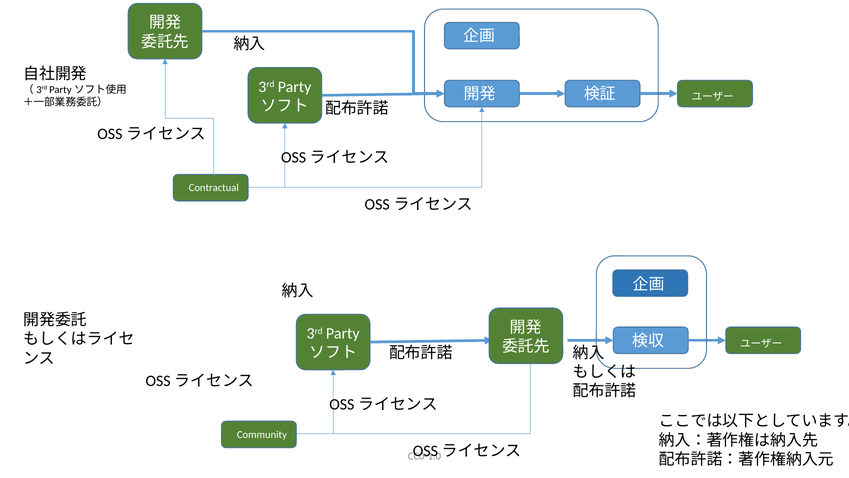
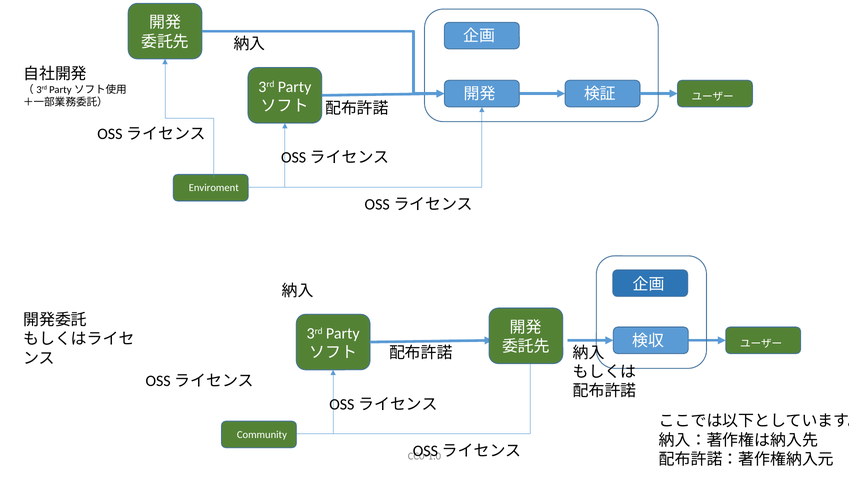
Contractual: Contractual -> Enviroment (214, 188)
